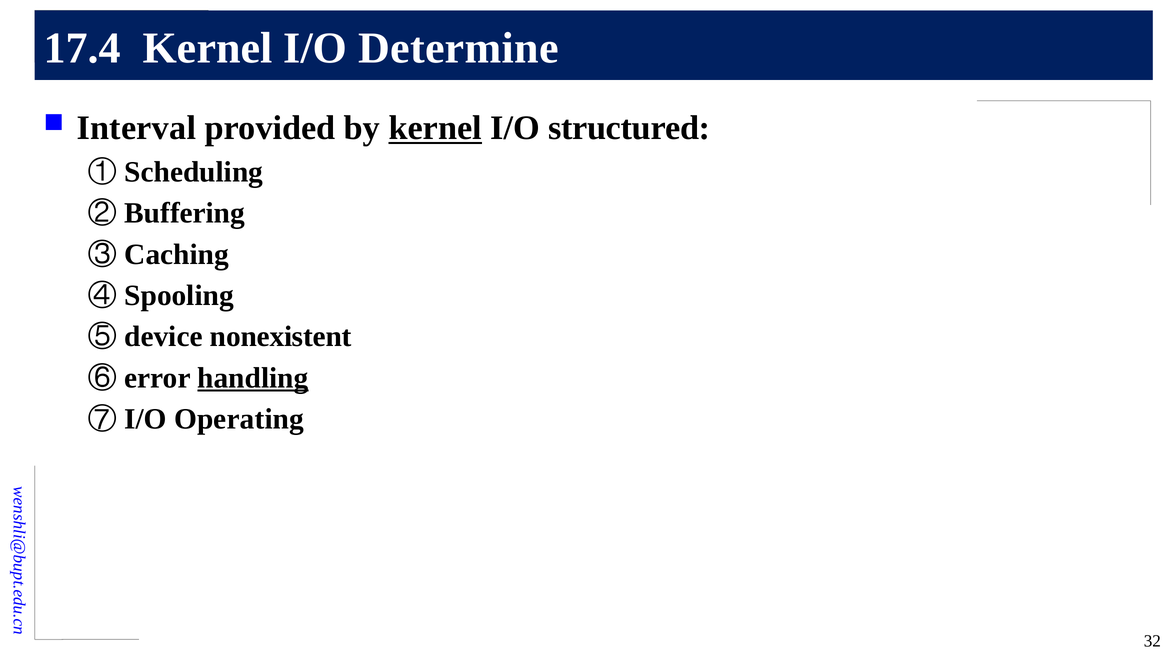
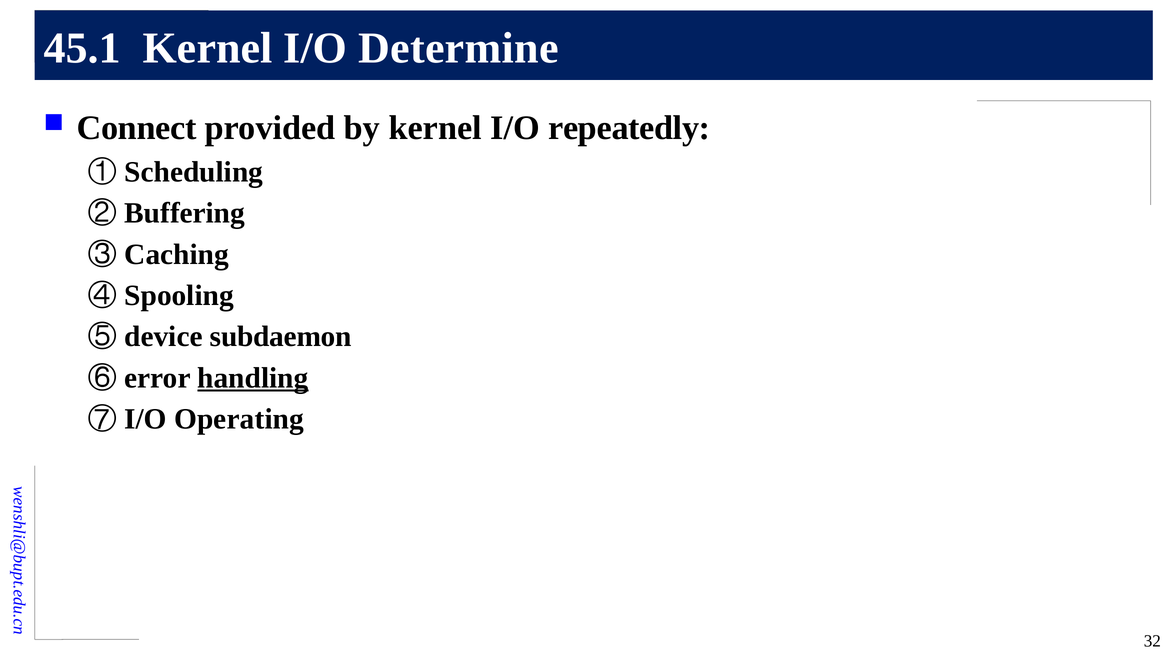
17.4: 17.4 -> 45.1 (82, 48)
Interval: Interval -> Connect (137, 128)
kernel underline: present -> none (435, 128)
structured: structured -> repeatedly (629, 128)
nonexistent: nonexistent -> subdaemon (281, 336)
